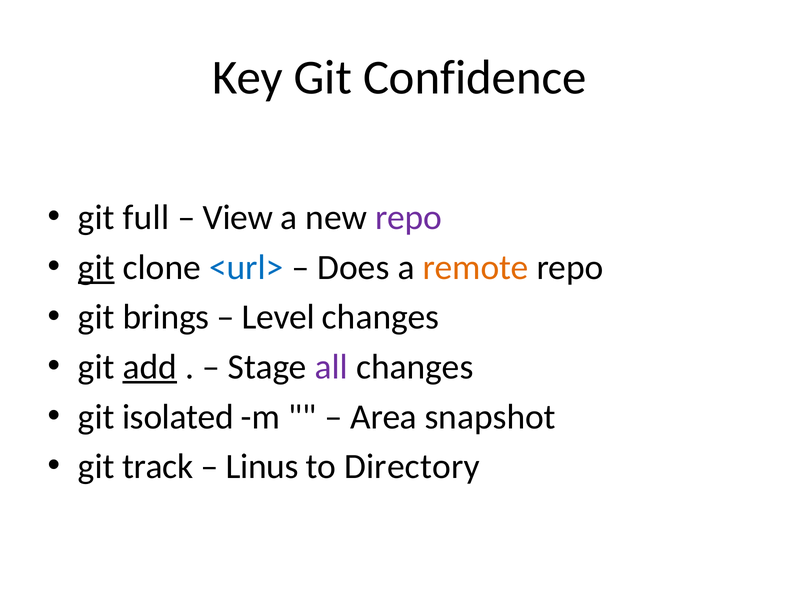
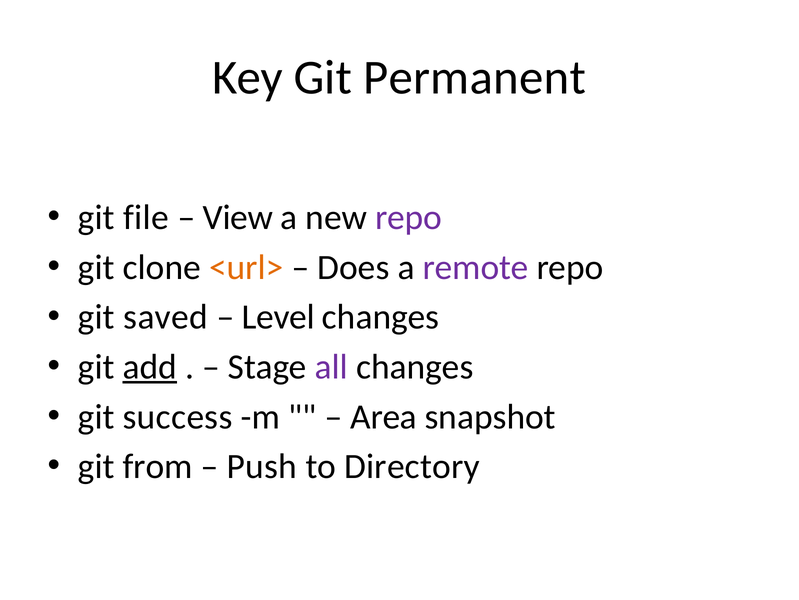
Confidence: Confidence -> Permanent (475, 77)
full: full -> file (146, 217)
git underline: present -> none (96, 267)
<url> colour: blue -> orange (246, 267)
remote colour: orange -> purple (476, 267)
brings: brings -> saved (166, 317)
isolated: isolated -> success (178, 416)
track: track -> from (158, 466)
Linus: Linus -> Push (262, 466)
